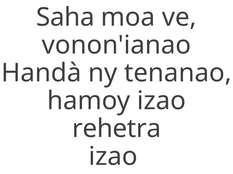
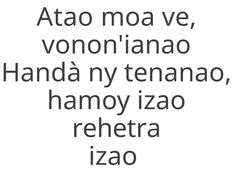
Saha: Saha -> Atao (65, 17)
